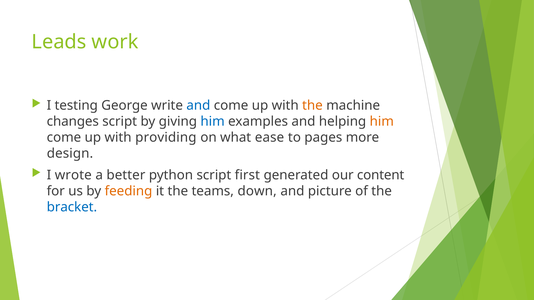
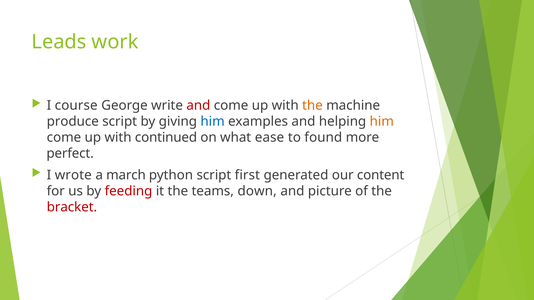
testing: testing -> course (76, 106)
and colour: blue -> red (198, 106)
changes: changes -> produce (73, 122)
providing: providing -> continued (166, 138)
pages: pages -> found (323, 138)
design: design -> perfect (70, 154)
better: better -> march (126, 175)
feeding colour: orange -> red (128, 191)
bracket colour: blue -> red (72, 207)
